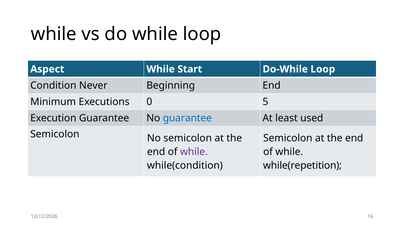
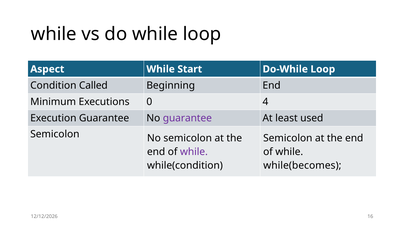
Never: Never -> Called (93, 86)
5: 5 -> 4 (265, 102)
guarantee colour: blue -> purple (187, 118)
while(repetition: while(repetition -> while(becomes (302, 166)
